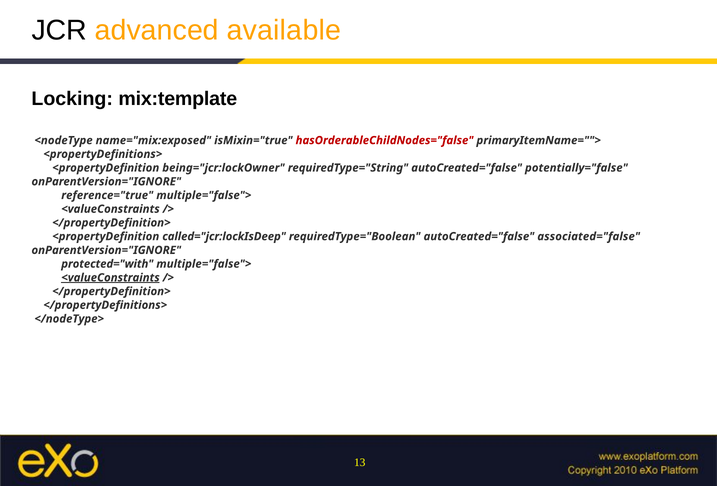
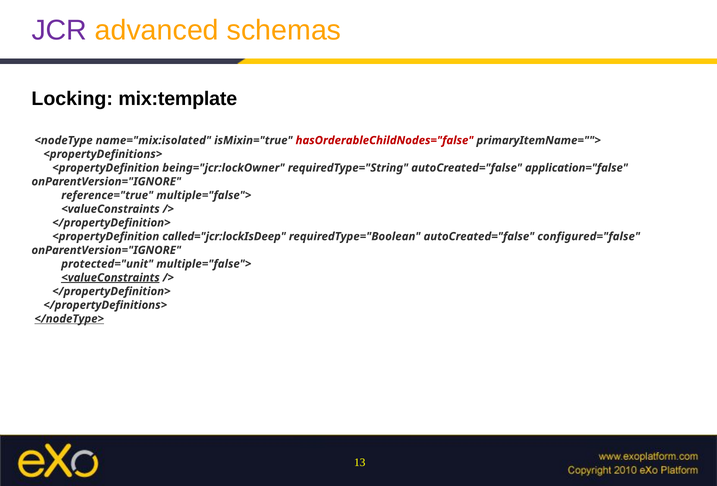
JCR colour: black -> purple (59, 30)
available: available -> schemas (284, 30)
name="mix:exposed: name="mix:exposed -> name="mix:isolated (153, 140)
potentially="false: potentially="false -> application="false (576, 168)
associated="false: associated="false -> configured="false (589, 236)
protected="with: protected="with -> protected="unit (107, 264)
</nodeType> underline: none -> present (69, 319)
